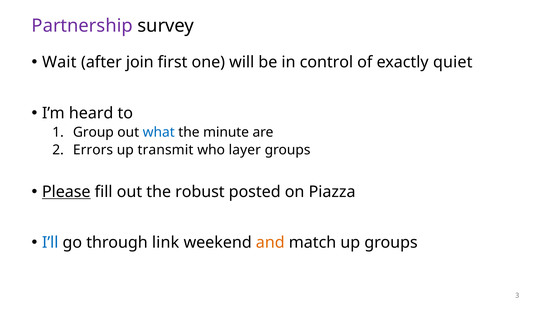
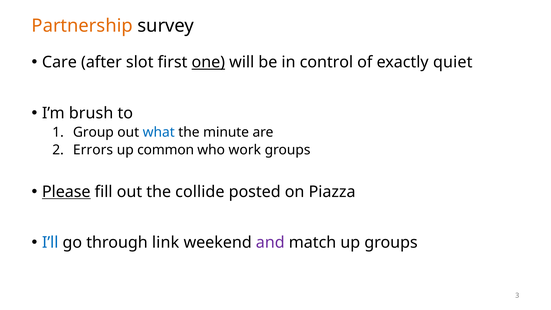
Partnership colour: purple -> orange (82, 26)
Wait: Wait -> Care (59, 62)
join: join -> slot (140, 62)
one underline: none -> present (208, 62)
heard: heard -> brush (91, 113)
transmit: transmit -> common (166, 150)
layer: layer -> work (245, 150)
robust: robust -> collide (200, 192)
and colour: orange -> purple (270, 242)
